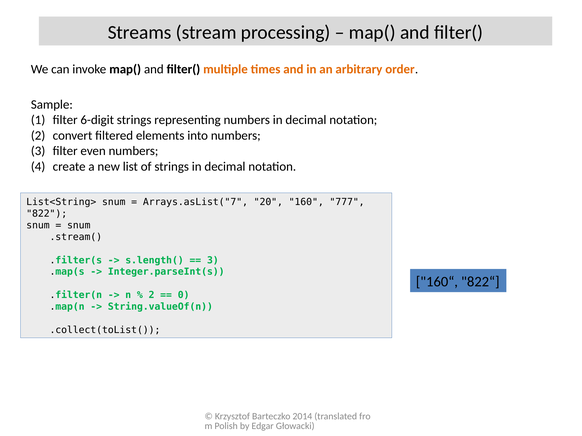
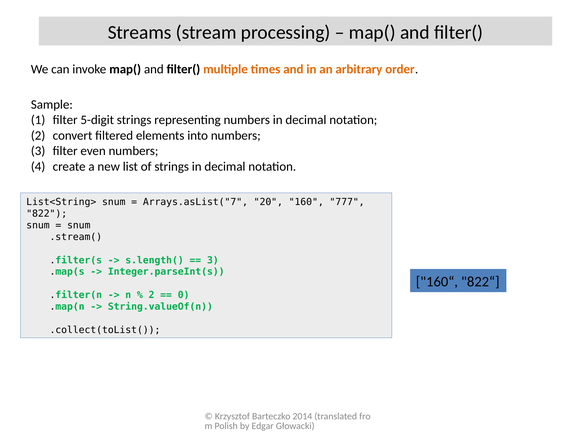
6-digit: 6-digit -> 5-digit (97, 120)
